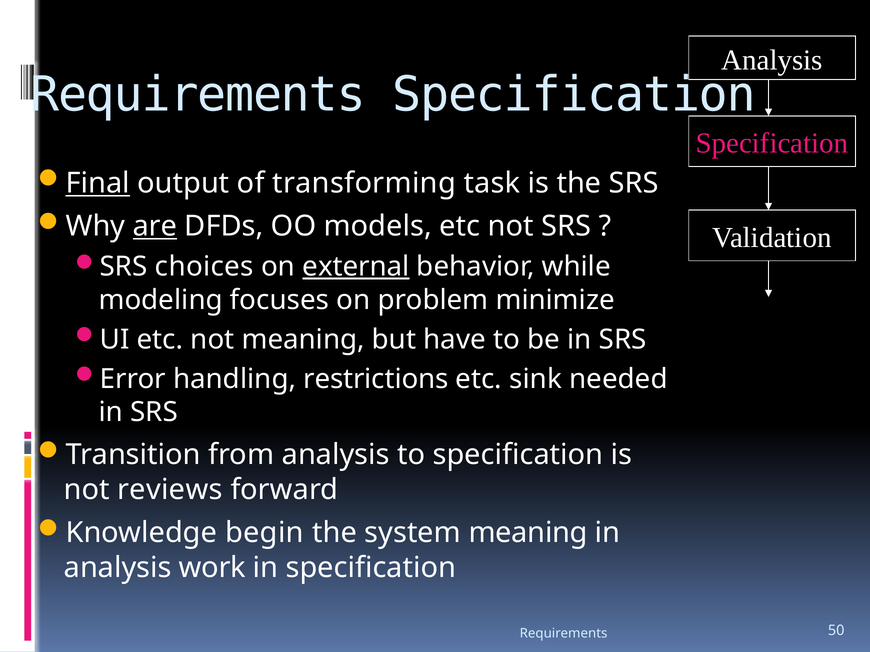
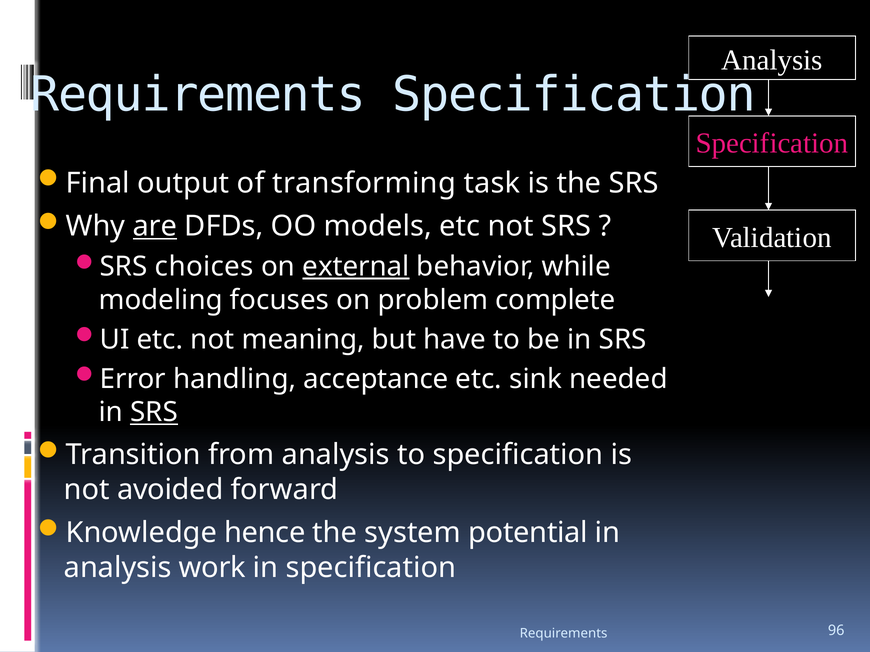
Final underline: present -> none (98, 183)
minimize: minimize -> complete (555, 300)
restrictions: restrictions -> acceptance (376, 379)
SRS underline: none -> present (154, 413)
reviews: reviews -> avoided (170, 490)
begin: begin -> hence (265, 533)
system meaning: meaning -> potential (528, 533)
50: 50 -> 96 (836, 631)
